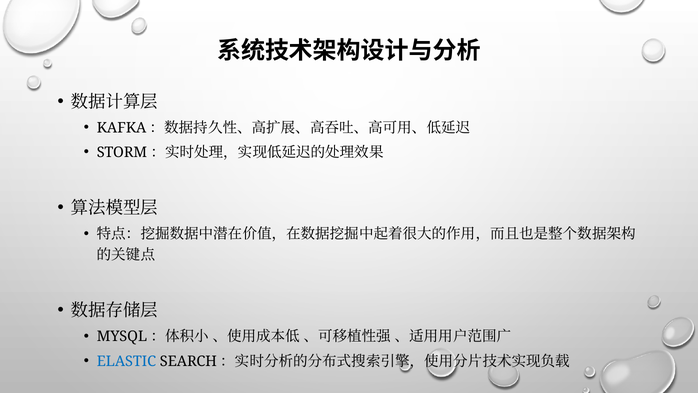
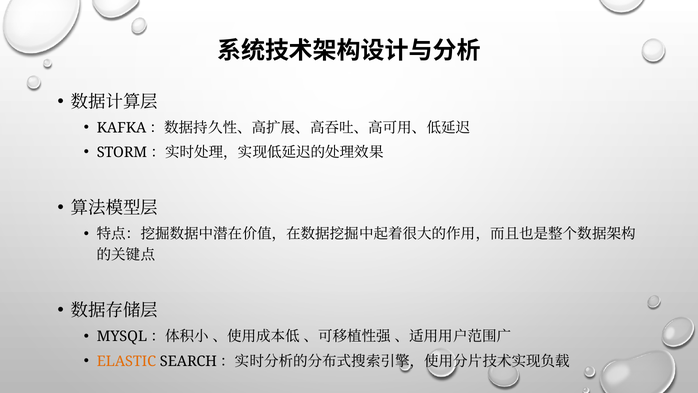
ELASTIC colour: blue -> orange (126, 361)
